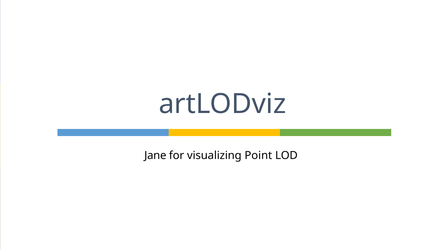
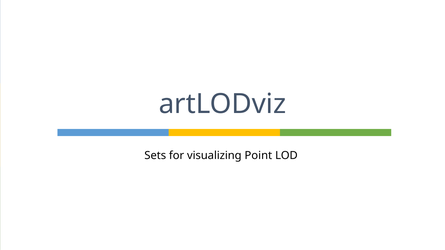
Jane: Jane -> Sets (155, 156)
